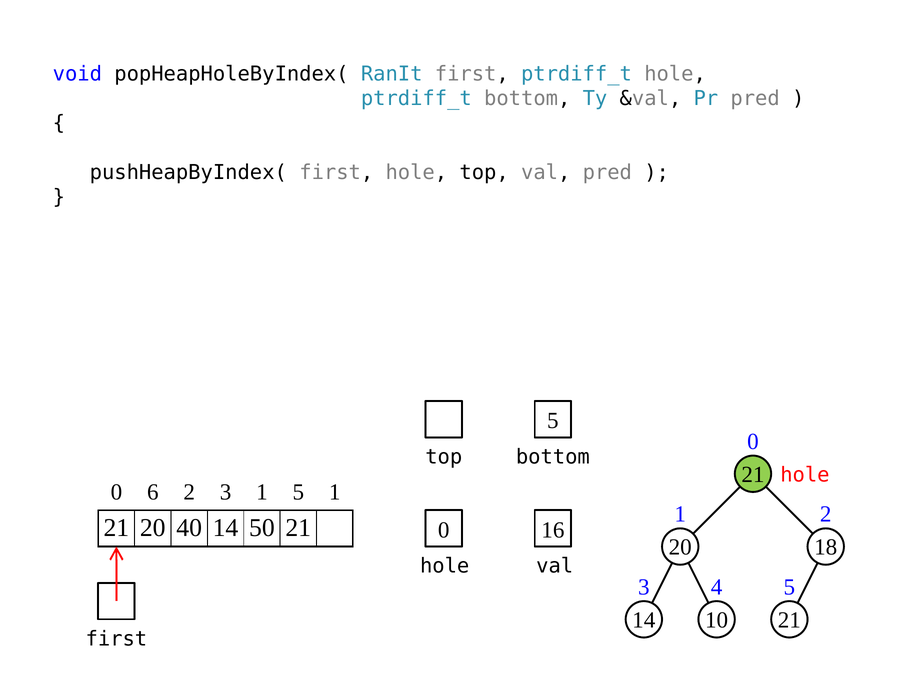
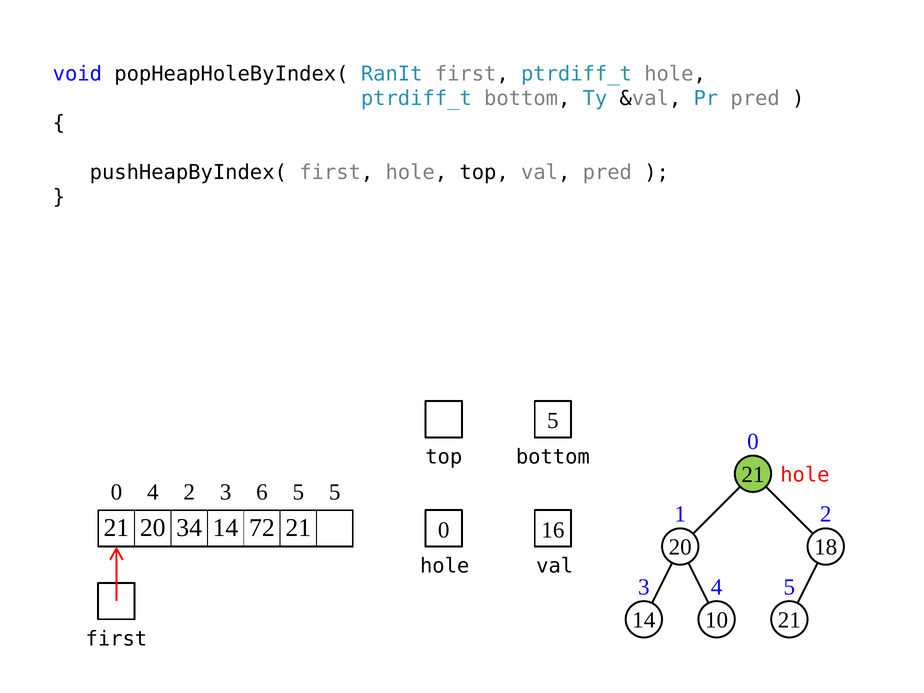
0 6: 6 -> 4 (153, 492)
3 1: 1 -> 6 (262, 492)
5 1: 1 -> 5 (335, 492)
40: 40 -> 34 (189, 528)
50: 50 -> 72 (262, 528)
